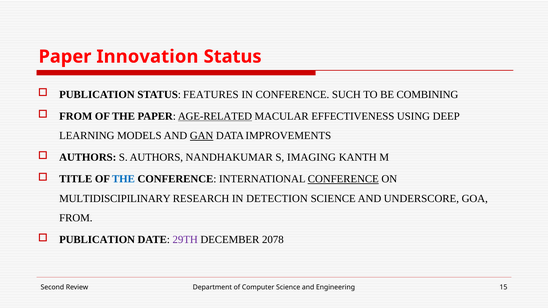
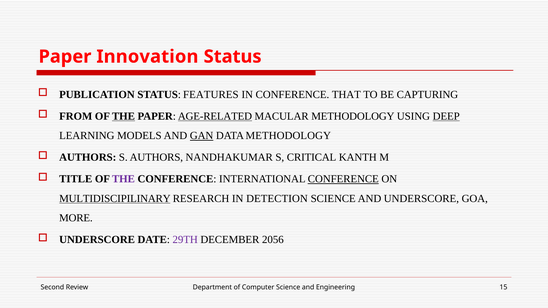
SUCH: SUCH -> THAT (346, 95)
COMBINING: COMBINING -> CAPTURING (427, 95)
THE underline: none -> present (123, 116)
MACULAR EFFECTIVENESS: EFFECTIVENESS -> METHODOLOGY (353, 116)
DEEP underline: none -> present (446, 116)
DATA IMPROVEMENTS: IMPROVEMENTS -> METHODOLOGY (288, 136)
IMAGING: IMAGING -> CRITICAL (312, 157)
THE colour: blue -> purple (123, 179)
MULTIDISCIPILINARY underline: none -> present (115, 199)
FROM: FROM -> MORE (76, 218)
PUBLICATION: PUBLICATION -> UNDERSCORE (97, 240)
2078: 2078 -> 2056 (273, 240)
